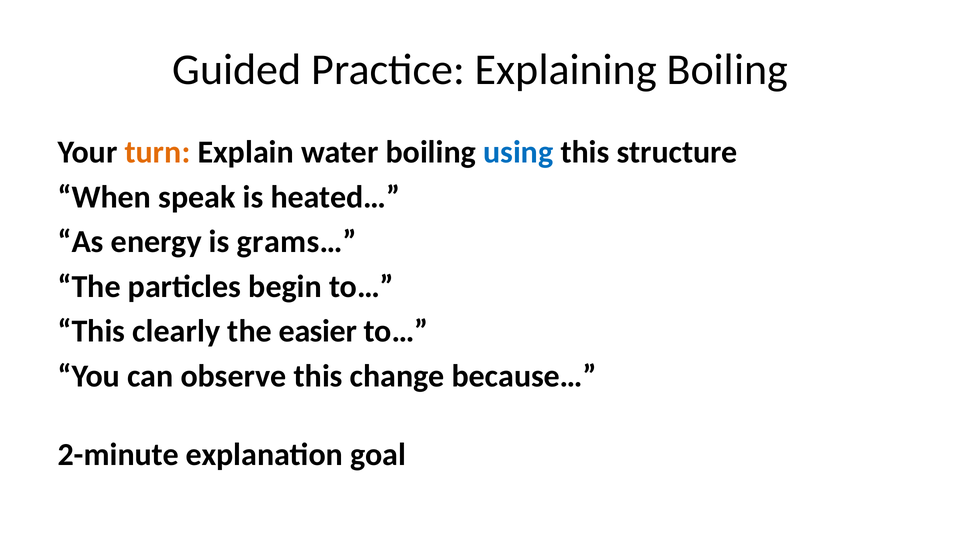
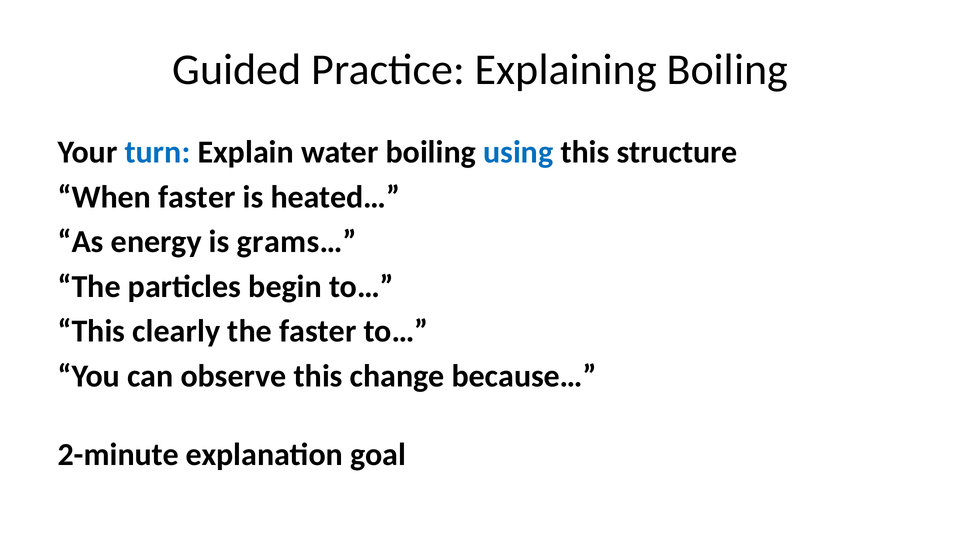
turn colour: orange -> blue (158, 152)
When speak: speak -> faster (197, 197)
the easier: easier -> faster (318, 332)
